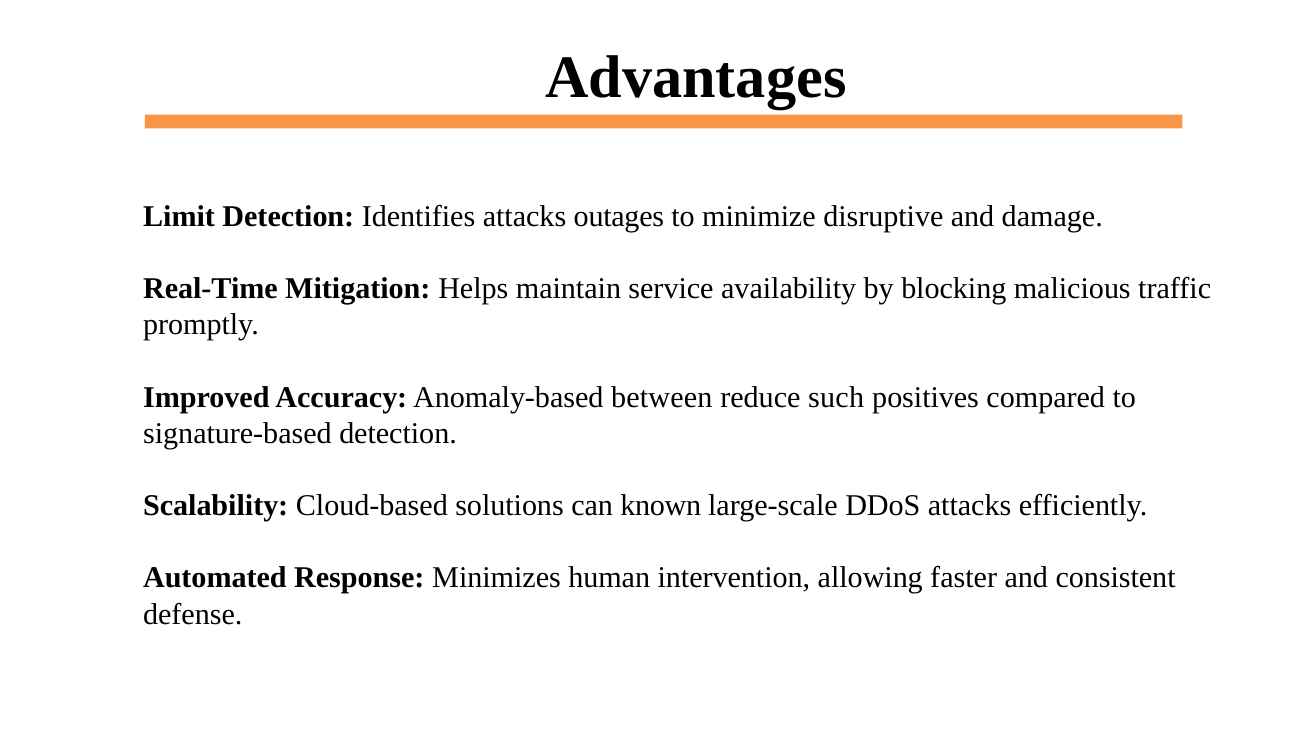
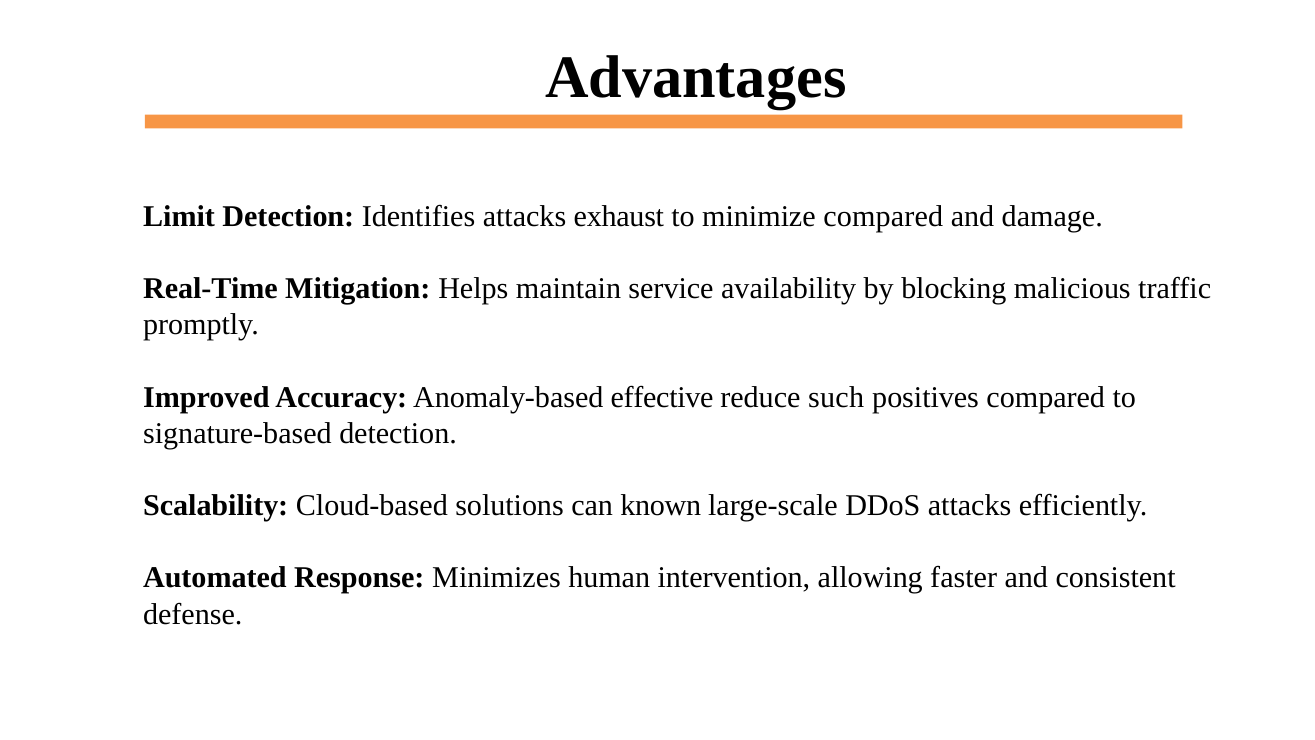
outages: outages -> exhaust (619, 216)
minimize disruptive: disruptive -> compared (883, 216)
between: between -> effective (662, 397)
